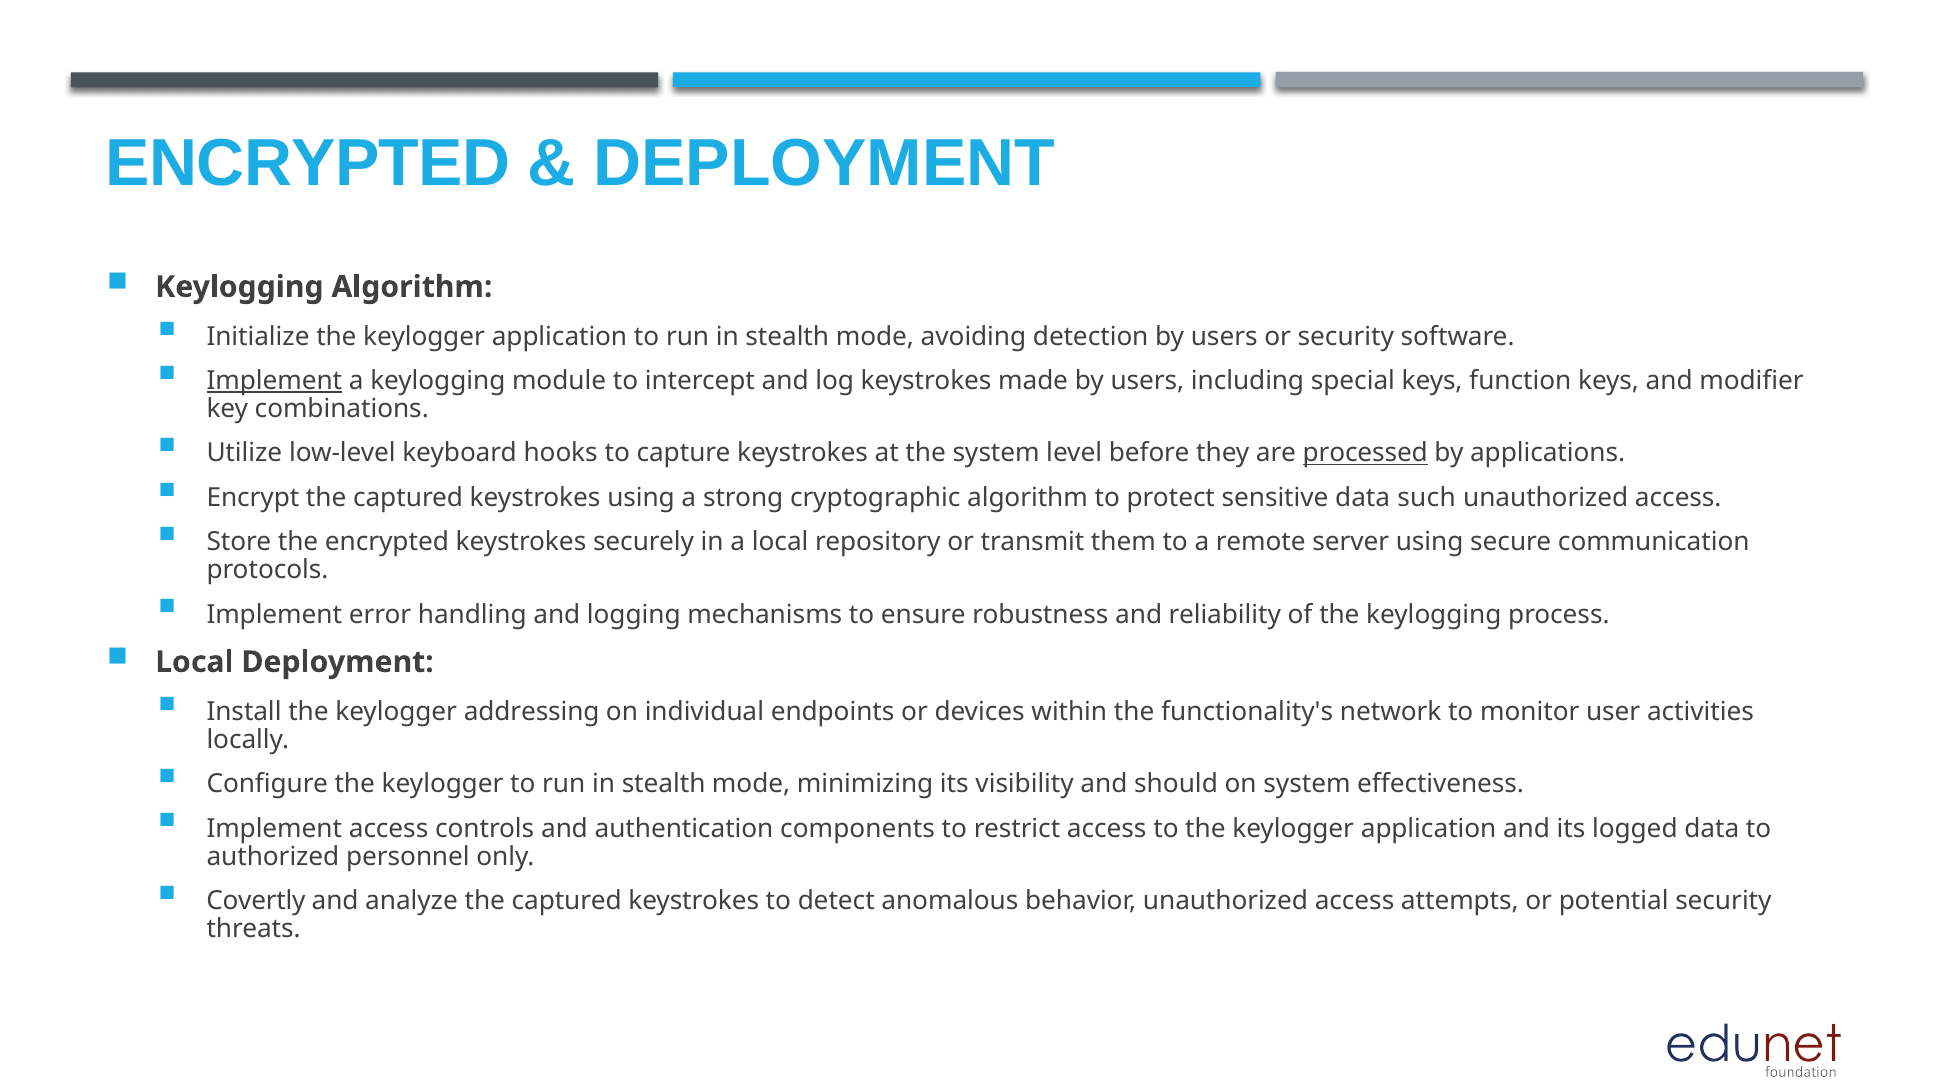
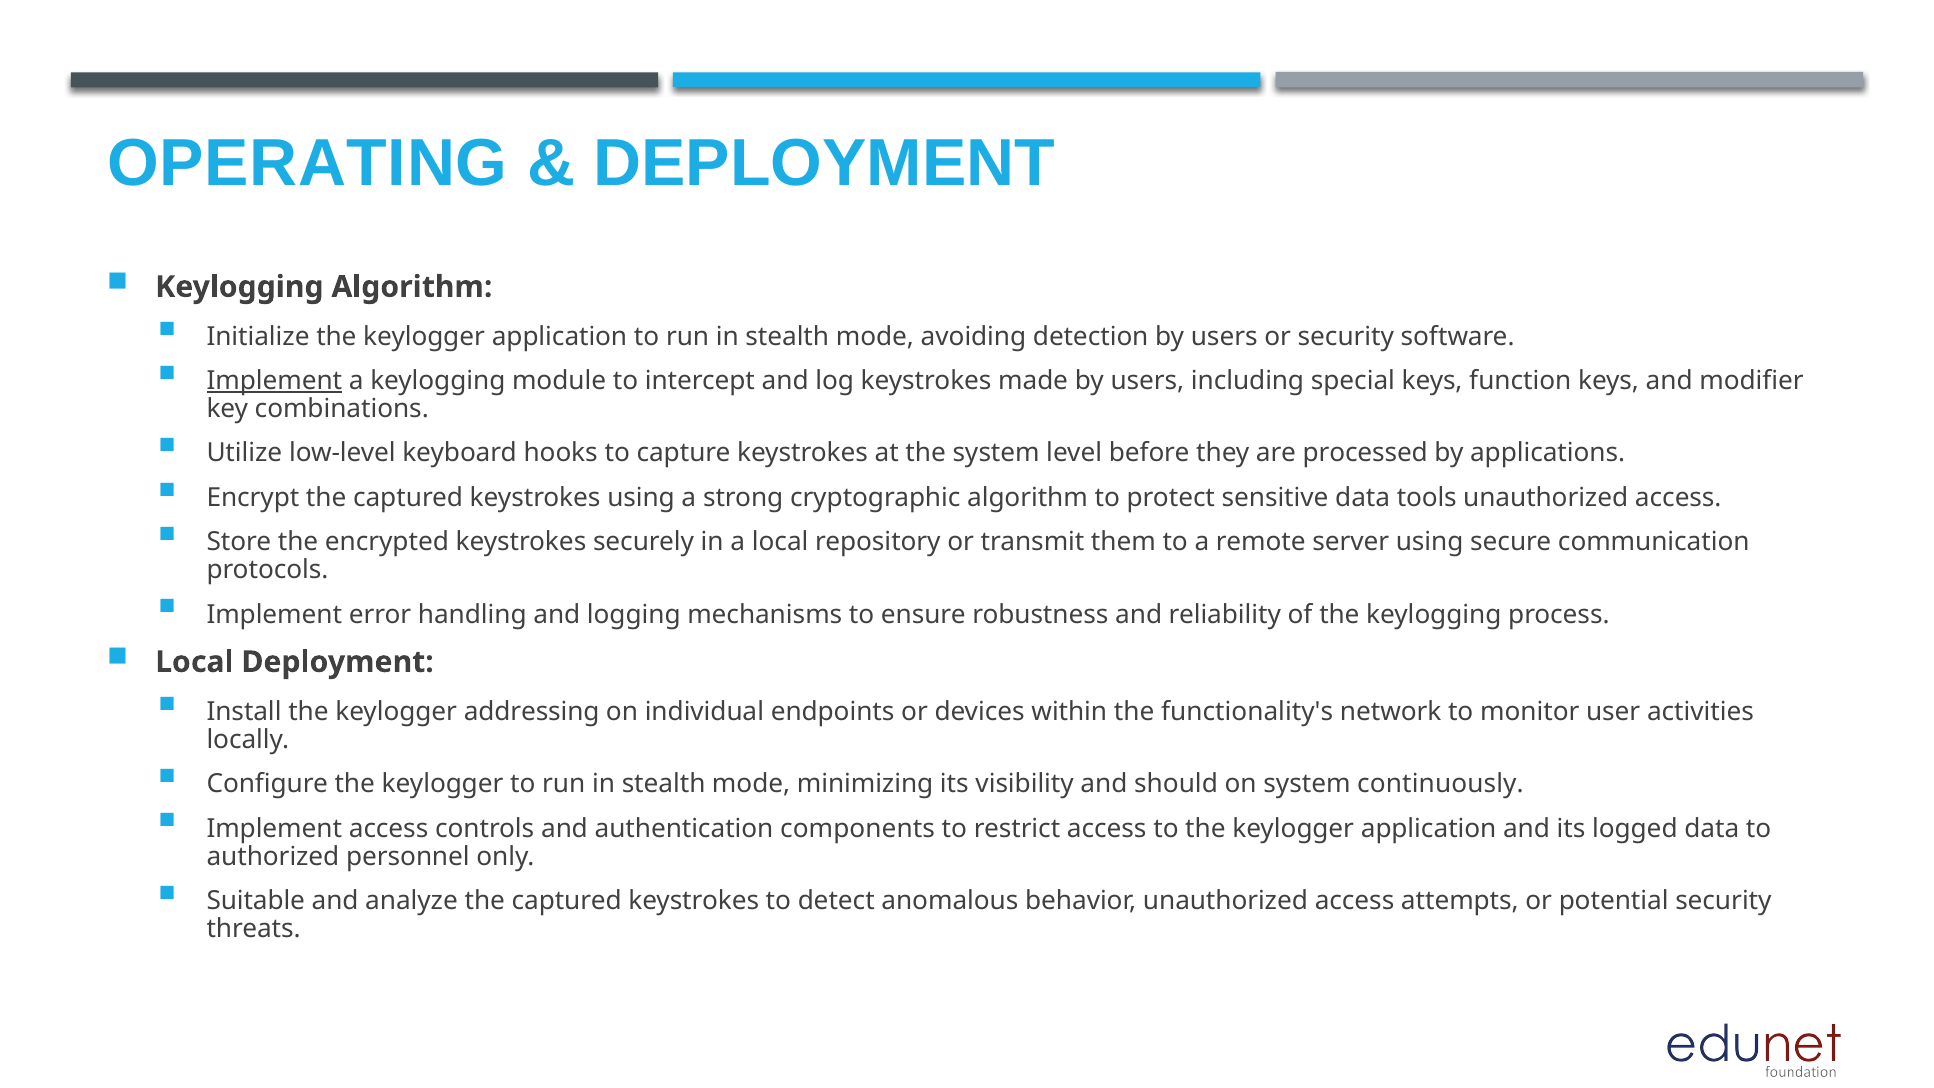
ENCRYPTED: ENCRYPTED -> OPERATING (307, 163)
processed underline: present -> none (1365, 453)
such: such -> tools (1427, 497)
effectiveness: effectiveness -> continuously (1440, 784)
Covertly: Covertly -> Suitable (256, 901)
